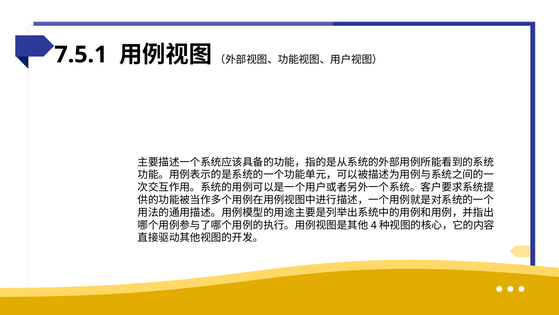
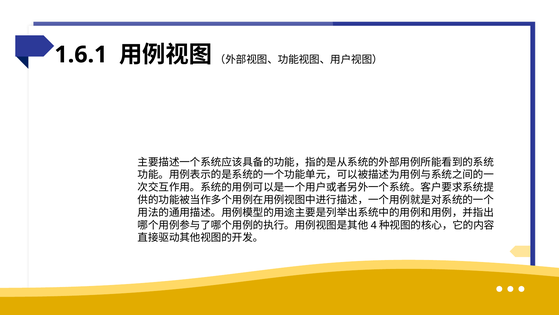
7.5.1: 7.5.1 -> 1.6.1 (81, 55)
